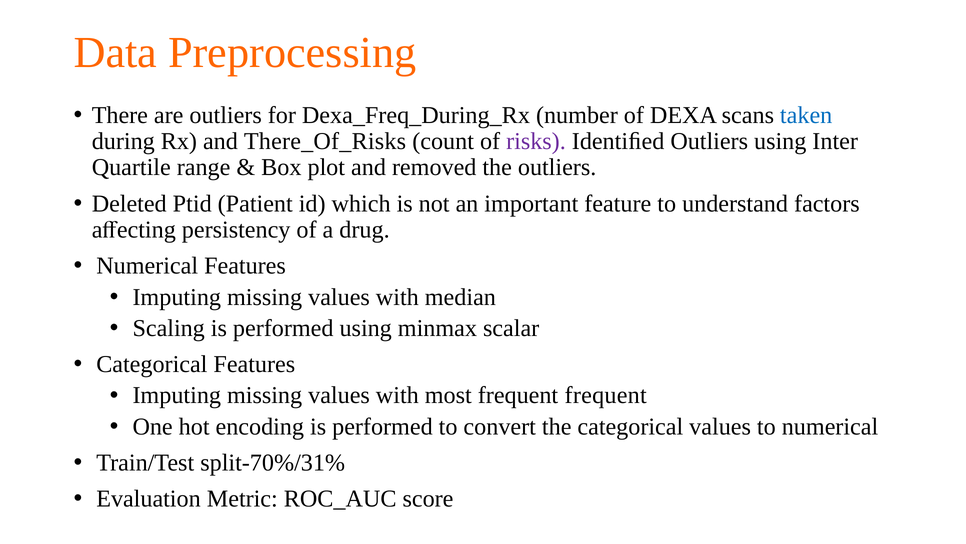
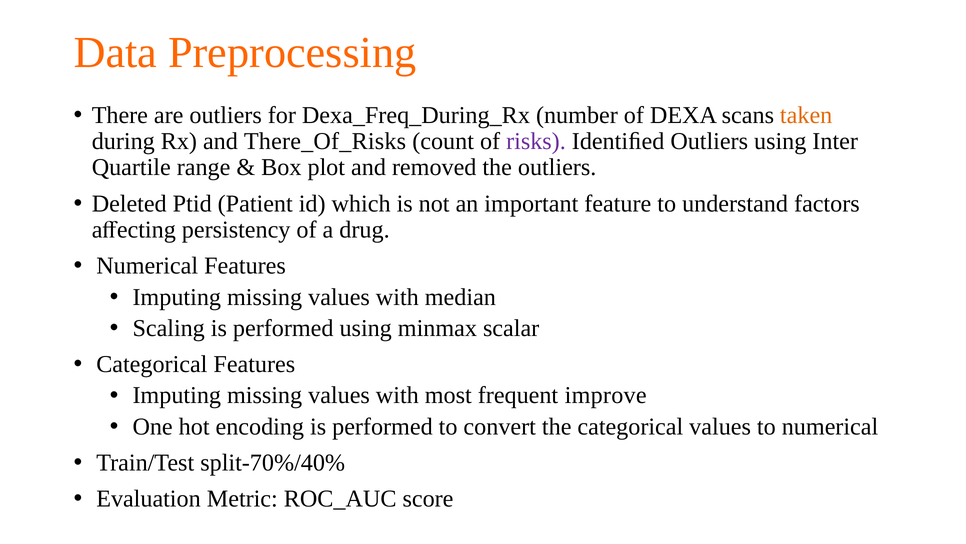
taken colour: blue -> orange (806, 115)
frequent frequent: frequent -> improve (606, 395)
split-70%/31%: split-70%/31% -> split-70%/40% (273, 462)
